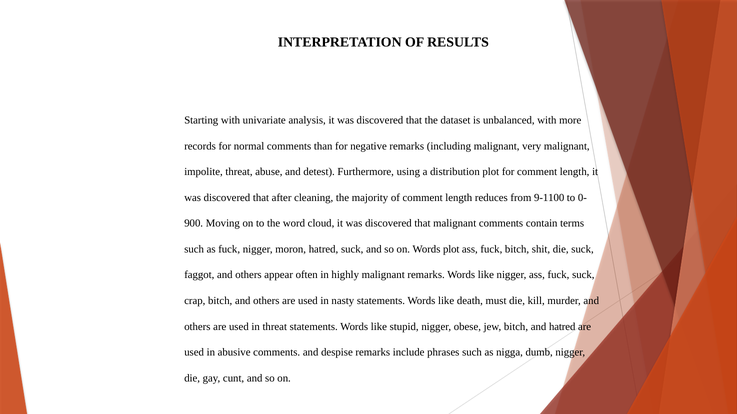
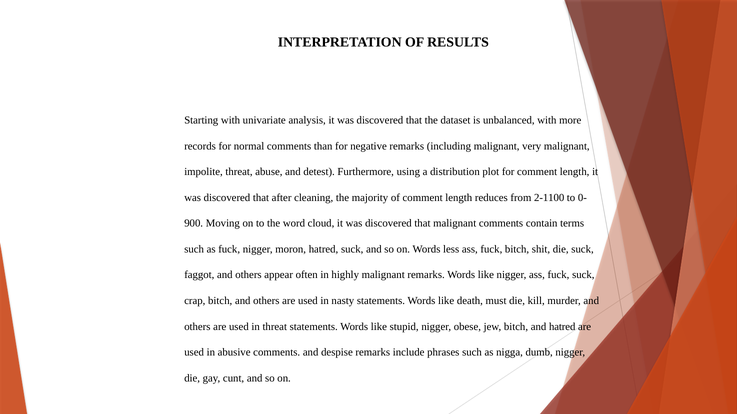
9-1100: 9-1100 -> 2-1100 (549, 198)
Words plot: plot -> less (451, 249)
